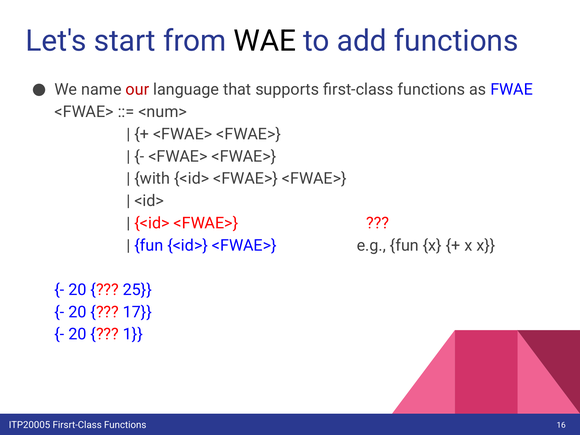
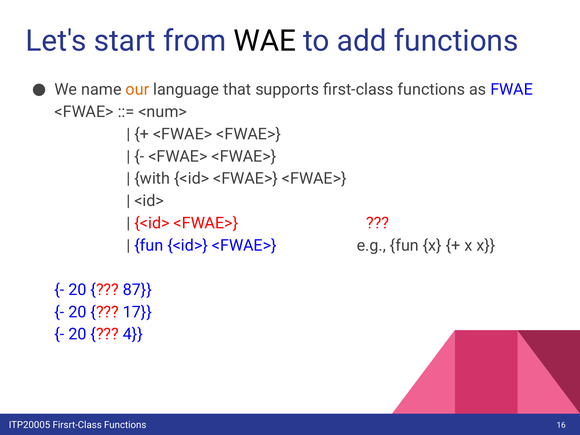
our colour: red -> orange (137, 90)
25: 25 -> 87 (137, 290)
1: 1 -> 4 (133, 334)
